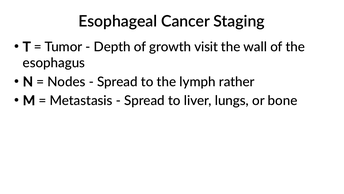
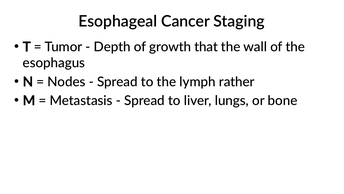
visit: visit -> that (206, 47)
